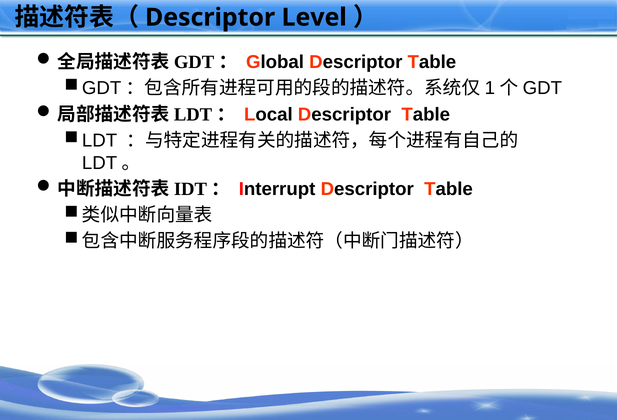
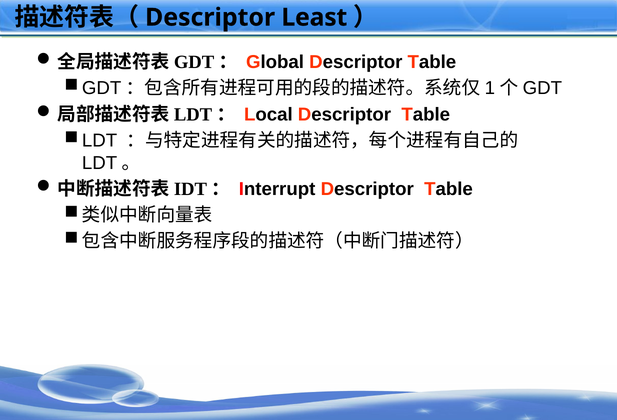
Level: Level -> Least (314, 17)
